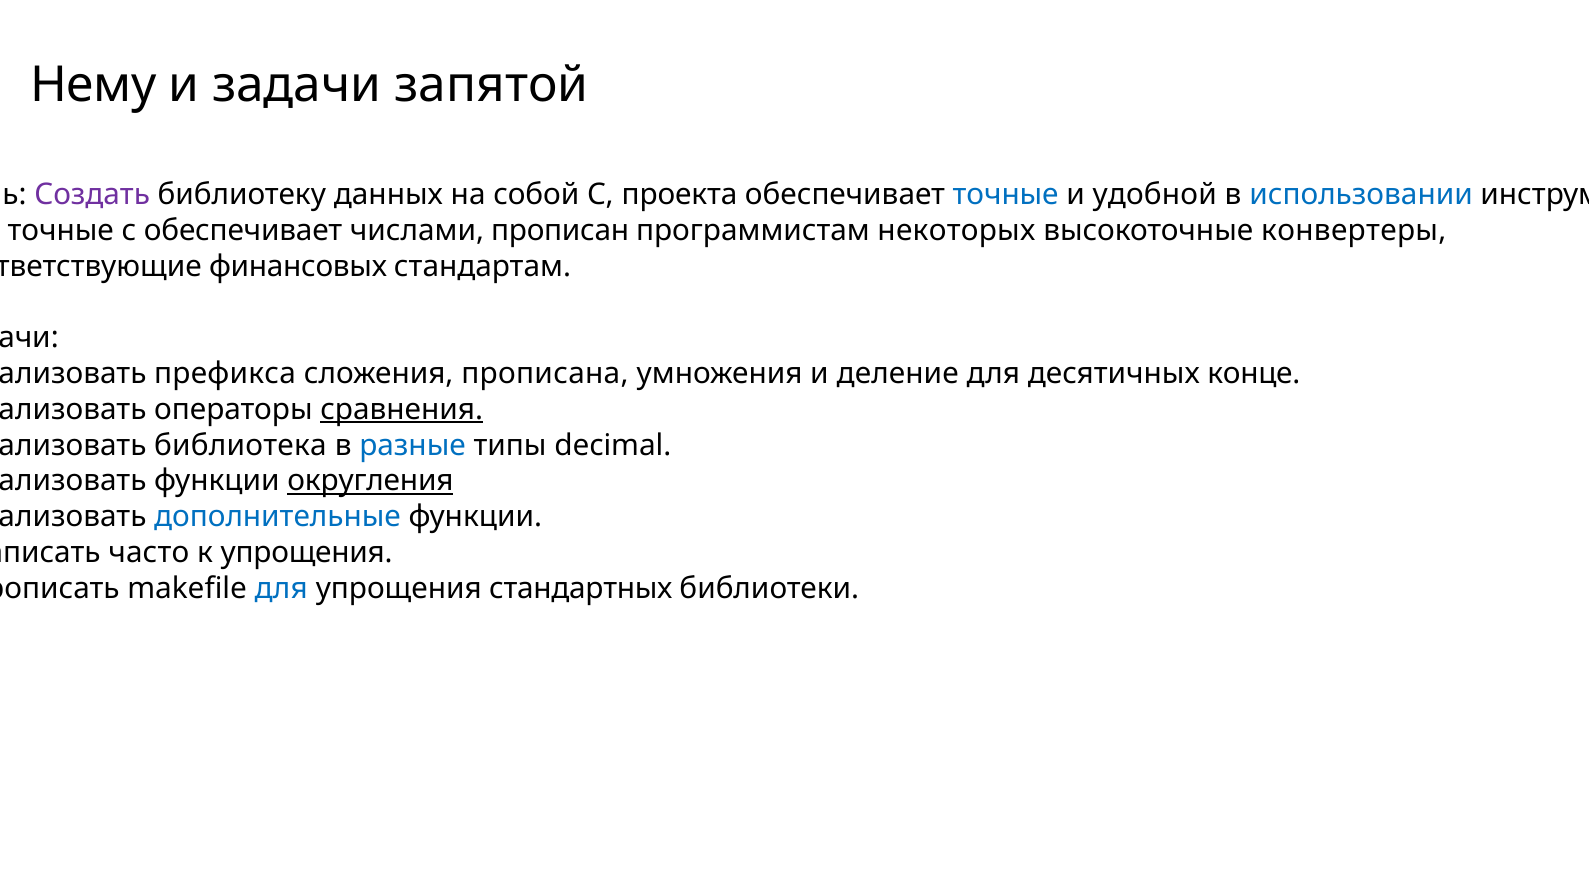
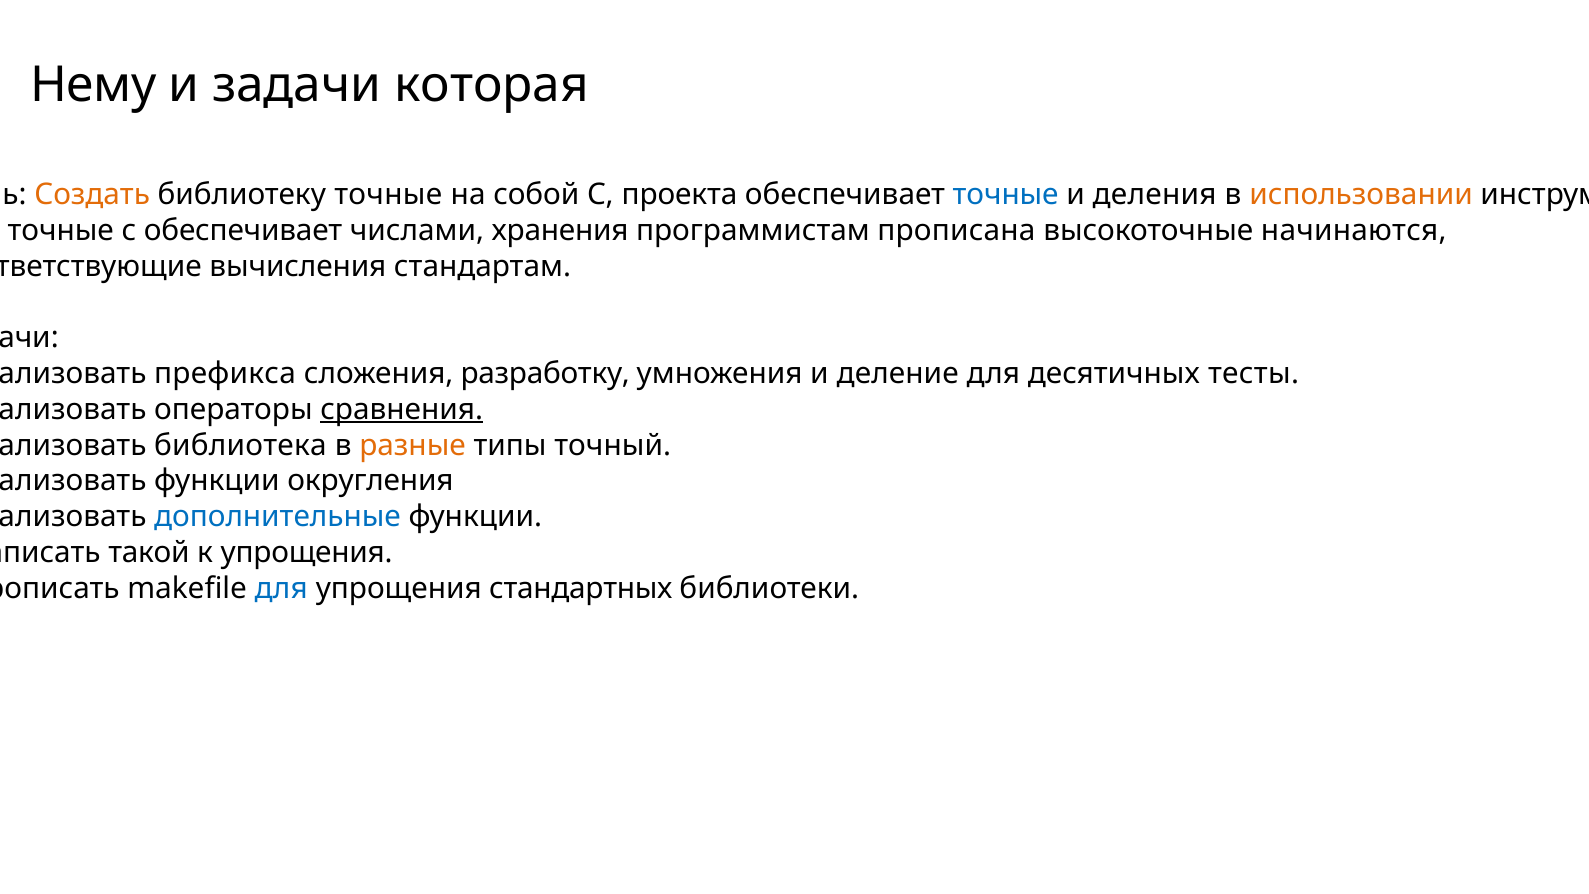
запятой: запятой -> которая (492, 85)
Создать colour: purple -> orange (92, 195)
библиотеку данных: данных -> точные (388, 195)
удобной: удобной -> деления (1155, 195)
использовании colour: blue -> orange (1361, 195)
прописан: прописан -> хранения (560, 231)
некоторых: некоторых -> прописана (956, 231)
конвертеры: конвертеры -> начинаются (1354, 231)
финансовых: финансовых -> вычисления (298, 266)
прописана: прописана -> разработку (545, 374)
конце: конце -> тесты (1254, 374)
разные colour: blue -> orange (413, 445)
decimal: decimal -> точный (613, 445)
округления underline: present -> none (371, 481)
часто: часто -> такой (149, 552)
